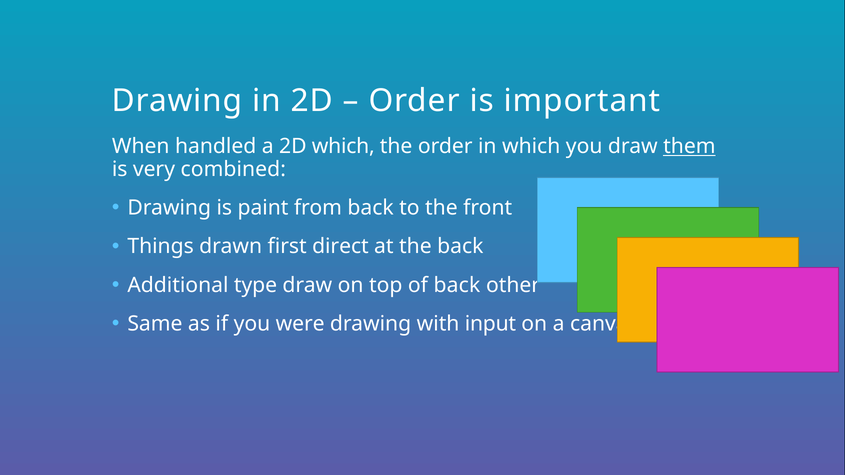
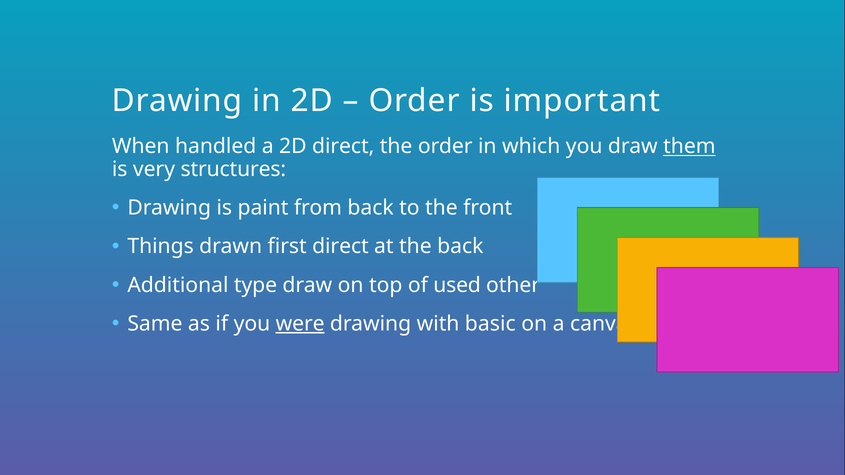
2D which: which -> direct (343, 147)
combined: combined -> structures (233, 169)
of back: back -> used (457, 285)
were underline: none -> present (300, 324)
input: input -> basic (490, 324)
